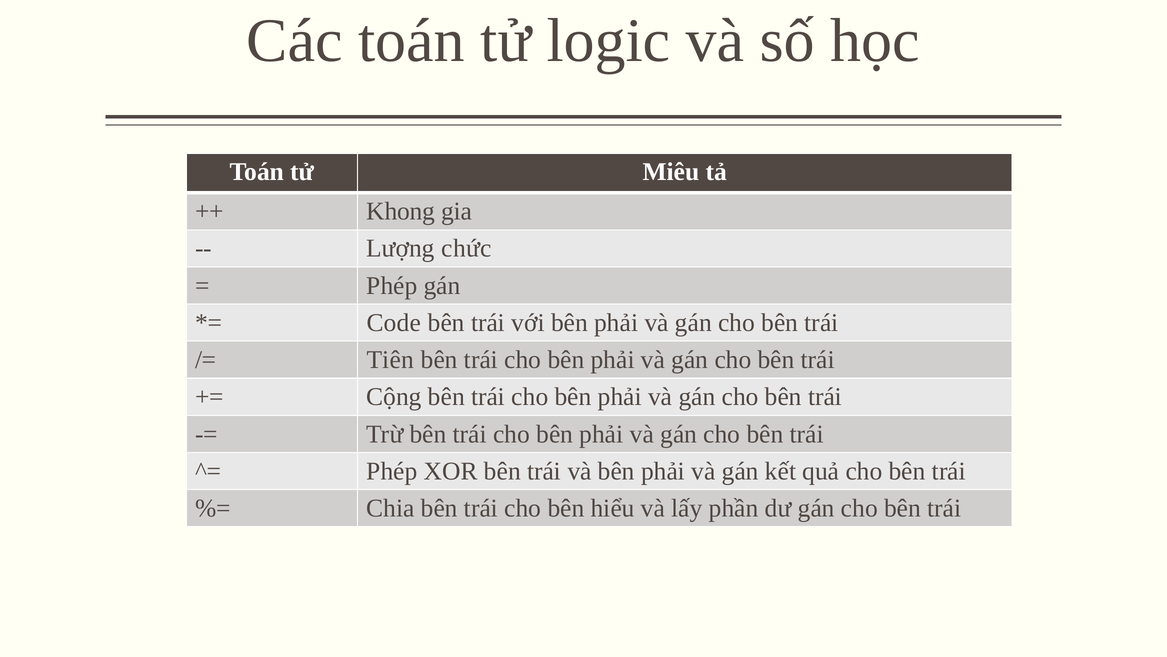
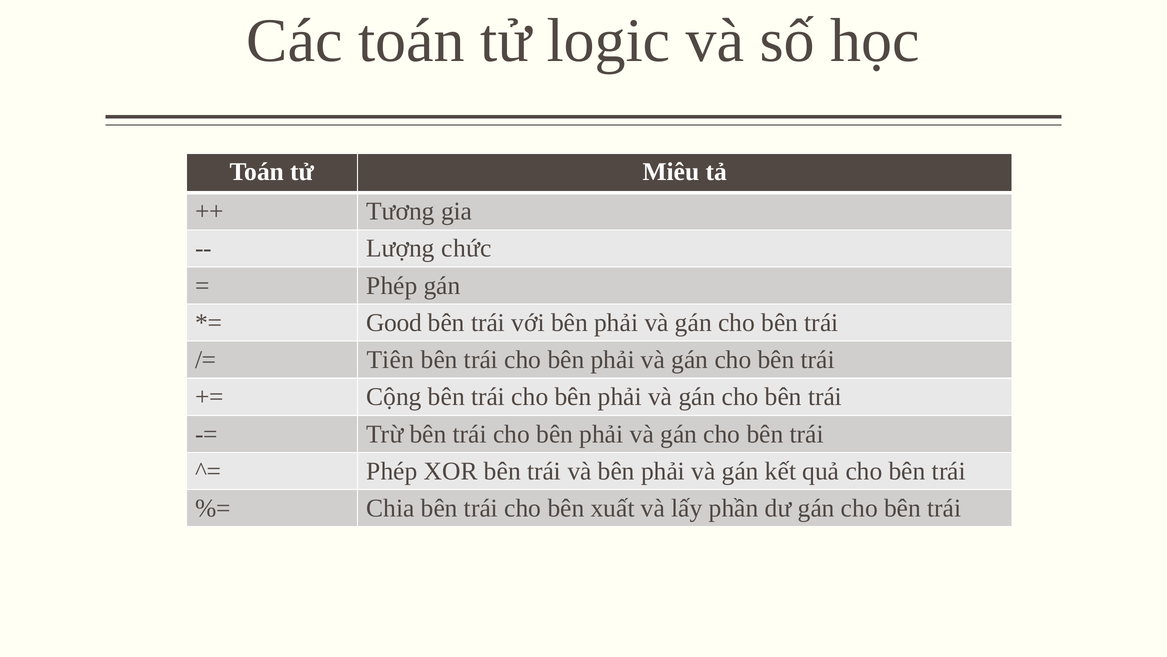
Khong: Khong -> Tương (401, 211)
Code: Code -> Good (394, 322)
hiểu: hiểu -> xuất (613, 508)
